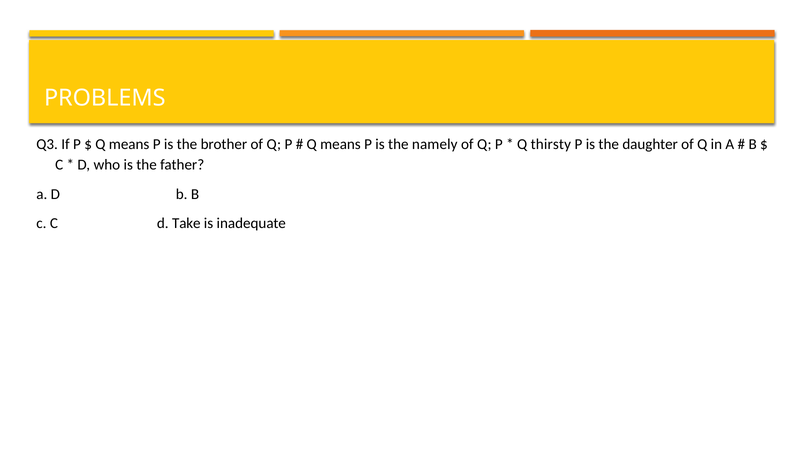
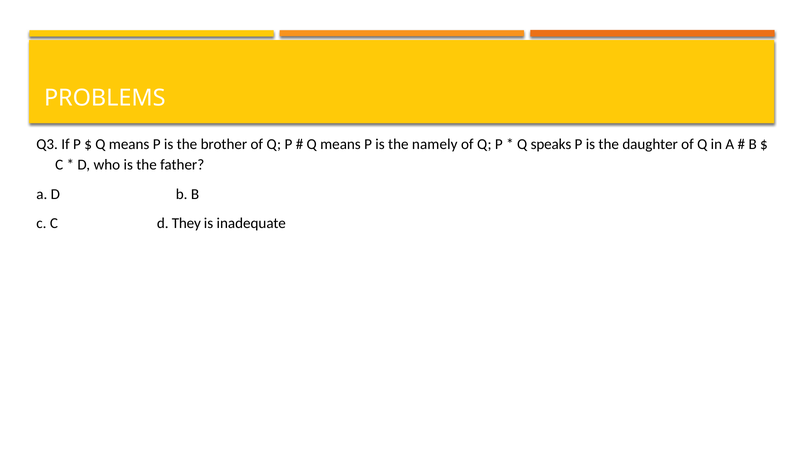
thirsty: thirsty -> speaks (551, 144)
Take: Take -> They (186, 223)
